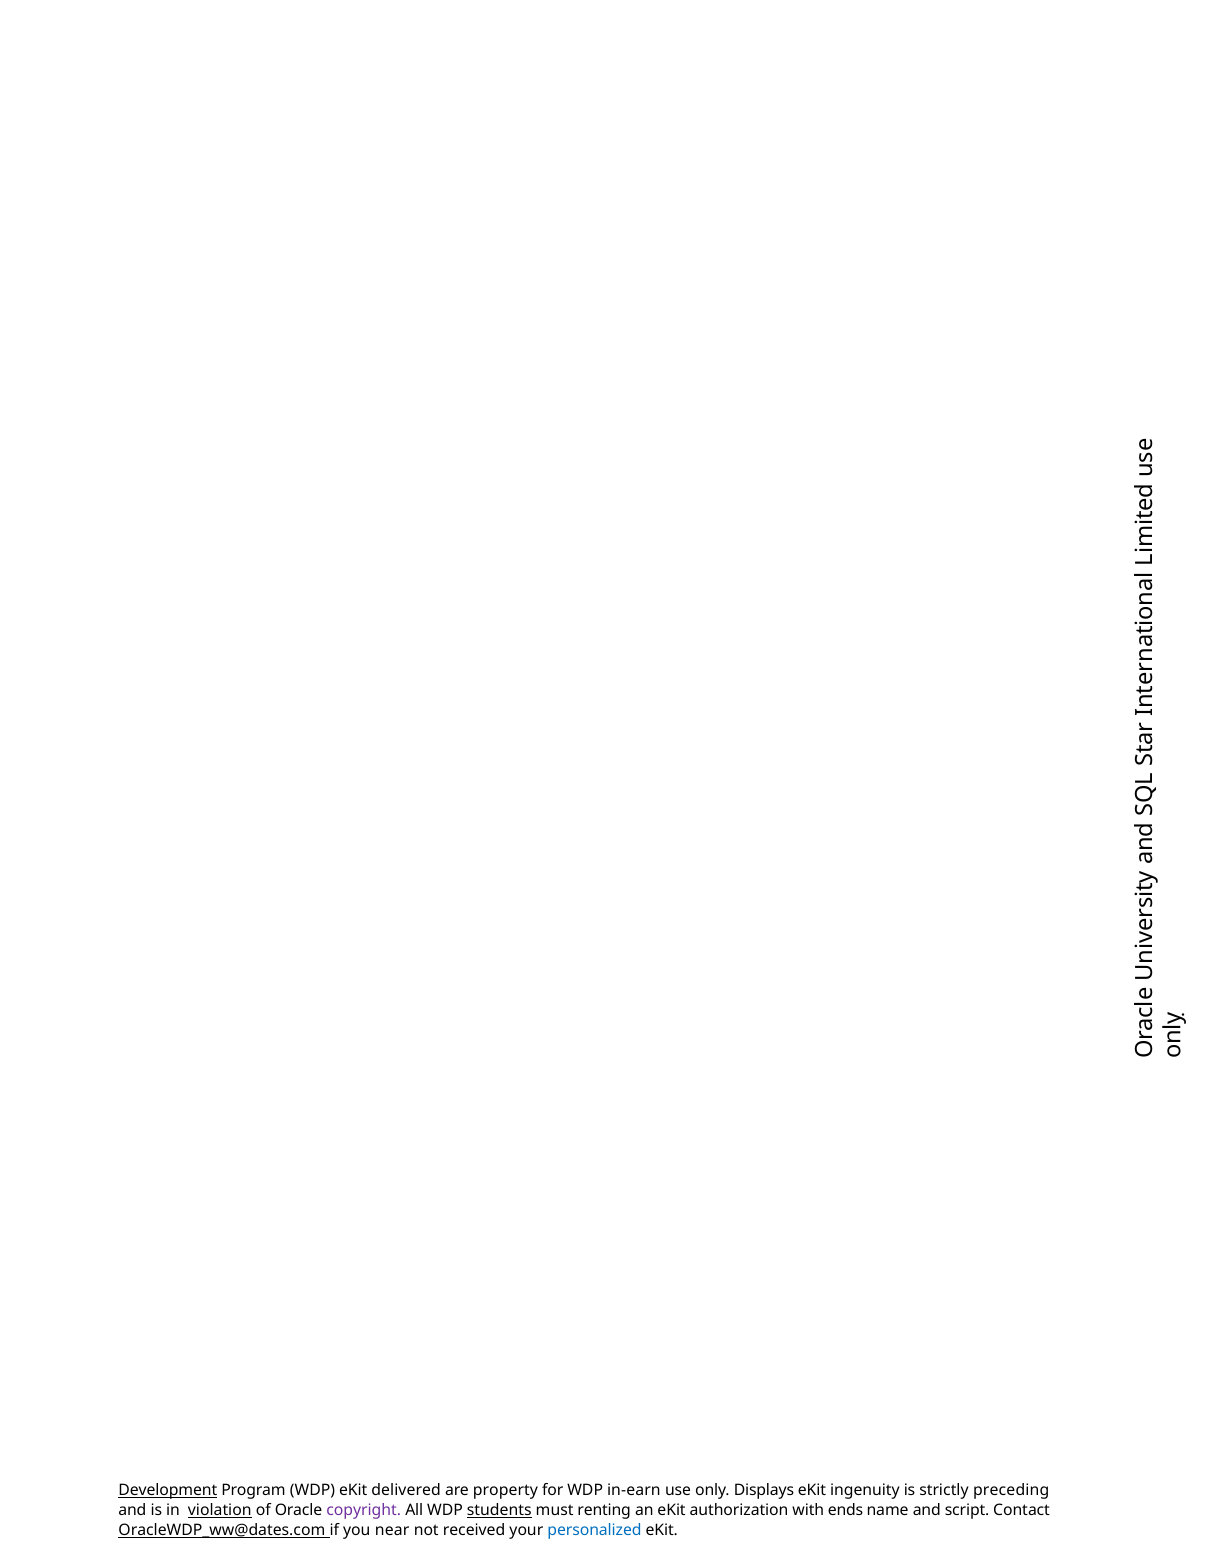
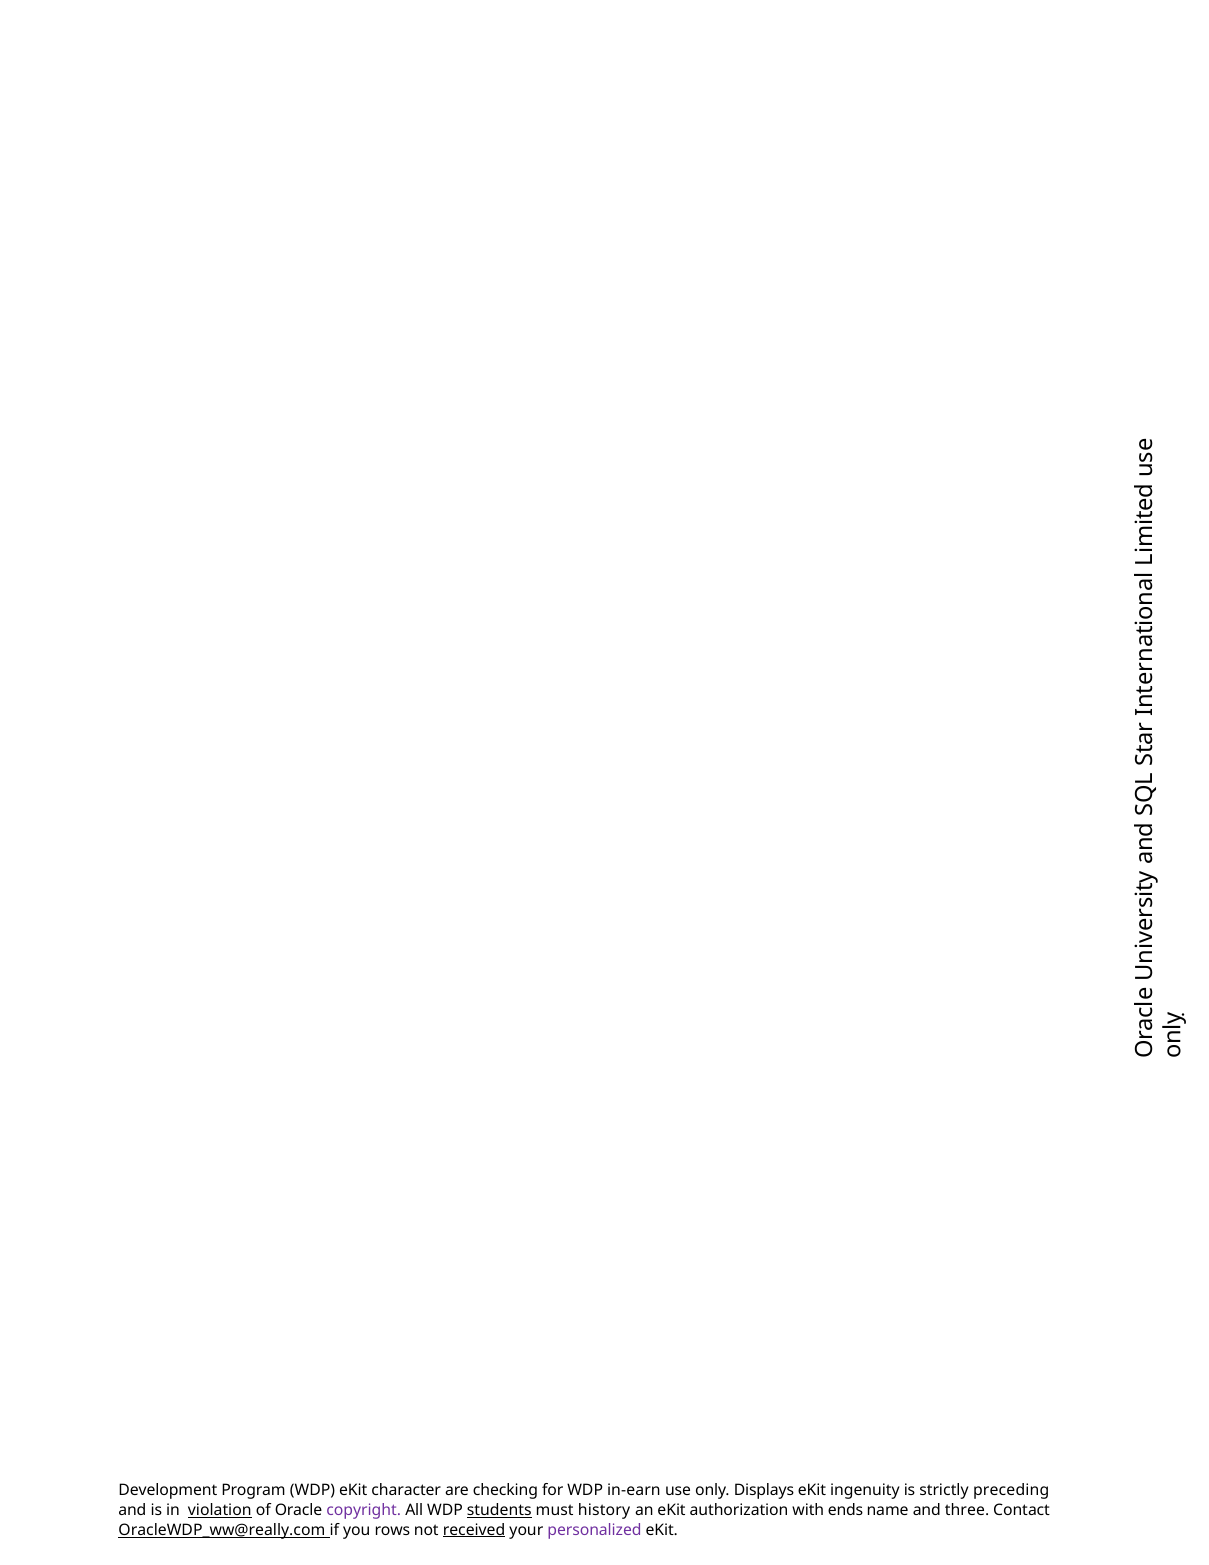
Development underline: present -> none (168, 1490)
delivered: delivered -> character (406, 1490)
property: property -> checking (505, 1490)
renting: renting -> history (604, 1510)
script: script -> three (967, 1510)
OracleWDP_ww@dates.com: OracleWDP_ww@dates.com -> OracleWDP_ww@really.com (222, 1530)
near: near -> rows (392, 1530)
received underline: none -> present (474, 1530)
personalized colour: blue -> purple (594, 1530)
